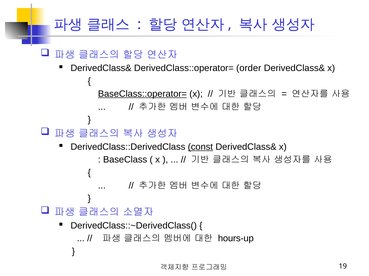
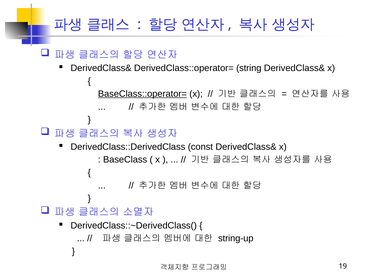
order: order -> string (249, 68)
const underline: present -> none (200, 147)
hours-up: hours-up -> string-up (236, 239)
